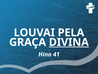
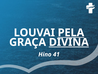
PELA underline: none -> present (71, 32)
